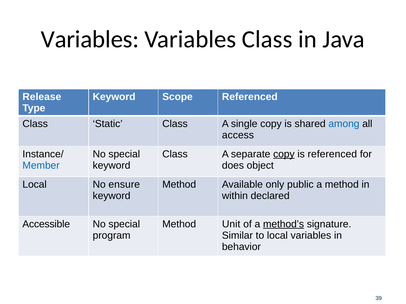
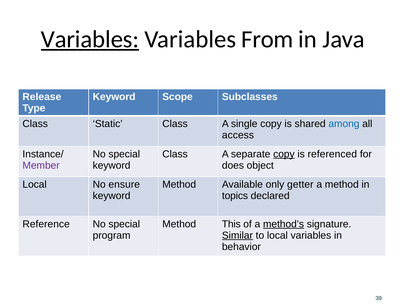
Variables underline: none -> present (90, 39)
Variables Class: Class -> From (267, 39)
Scope Referenced: Referenced -> Subclasses (250, 97)
Member colour: blue -> purple (41, 166)
public: public -> getter (300, 185)
within: within -> topics (235, 196)
Accessible: Accessible -> Reference (46, 224)
Unit: Unit -> This (231, 224)
Similar underline: none -> present (237, 236)
